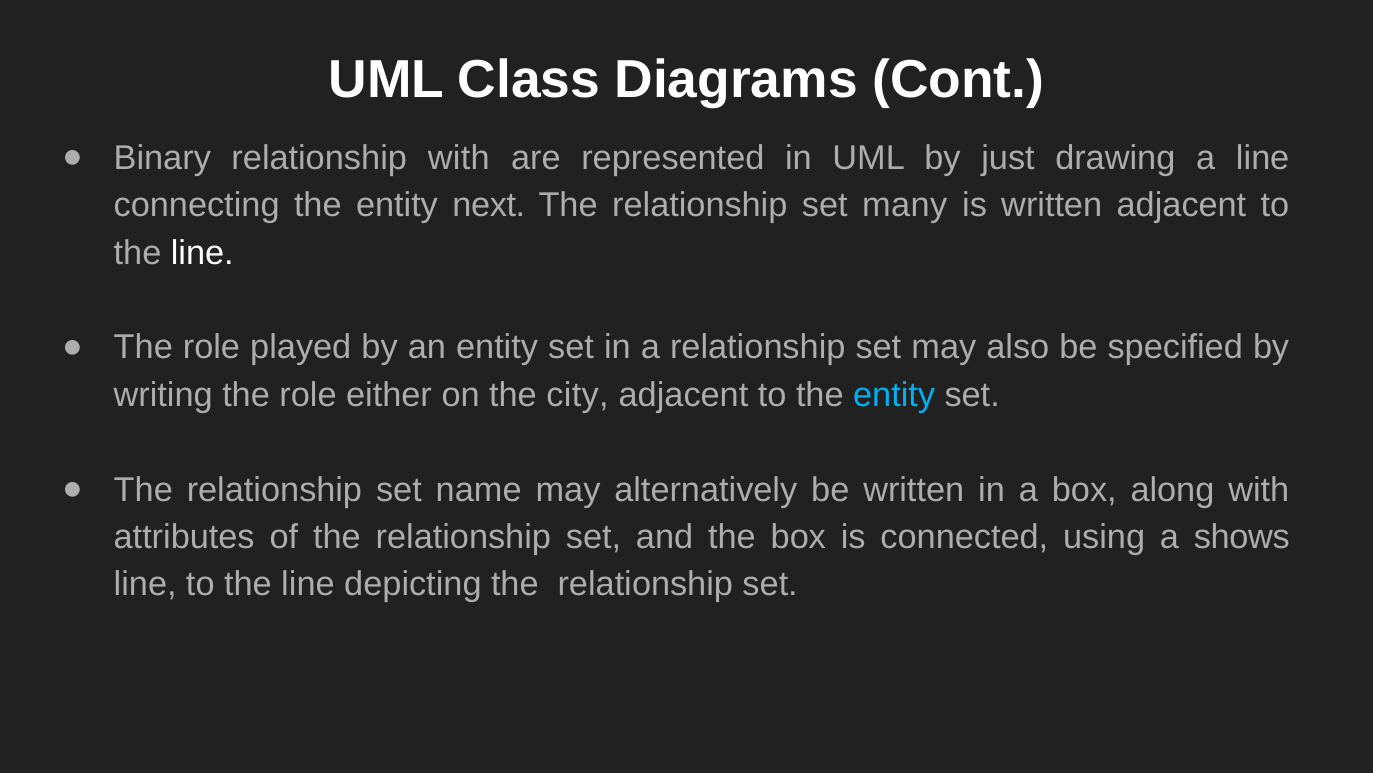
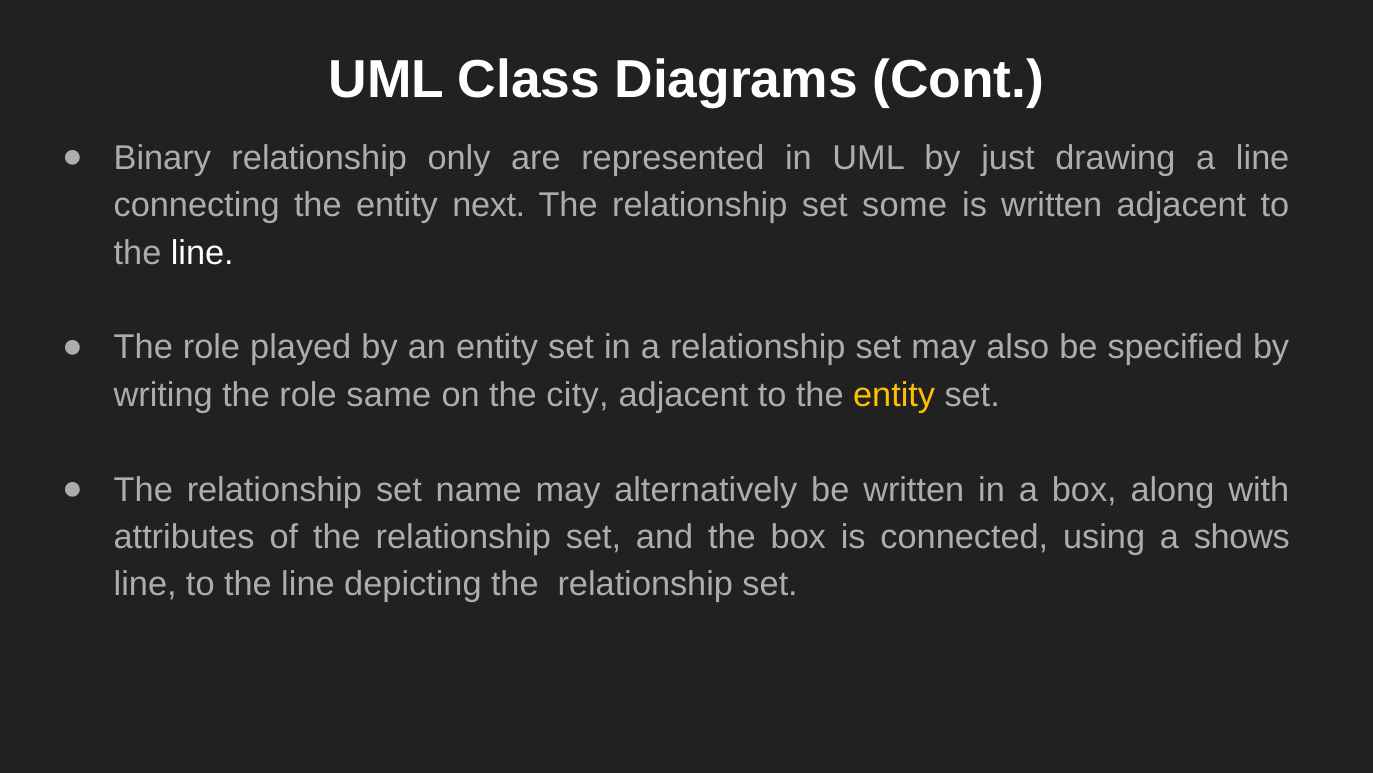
relationship with: with -> only (459, 158)
many: many -> some (905, 205)
either: either -> same (389, 395)
entity colour: light blue -> yellow (894, 395)
